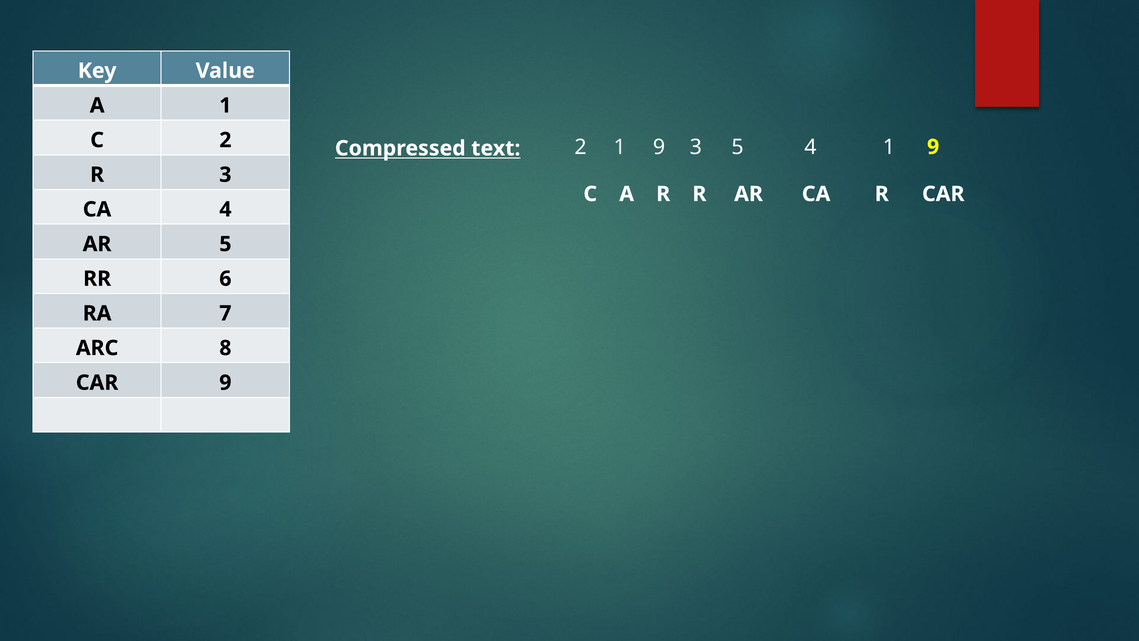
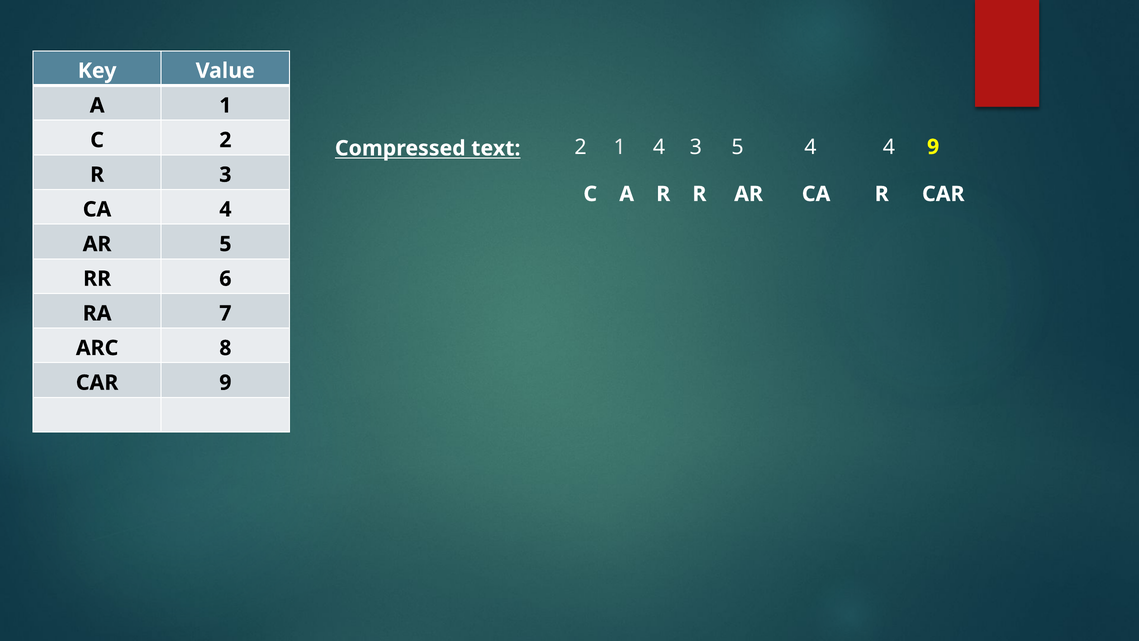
2 1 9: 9 -> 4 (659, 147)
4 1: 1 -> 4 (889, 147)
